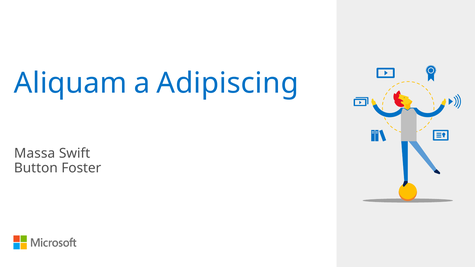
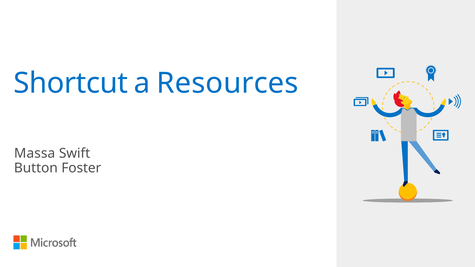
Aliquam: Aliquam -> Shortcut (71, 83)
Adipiscing: Adipiscing -> Resources (228, 83)
